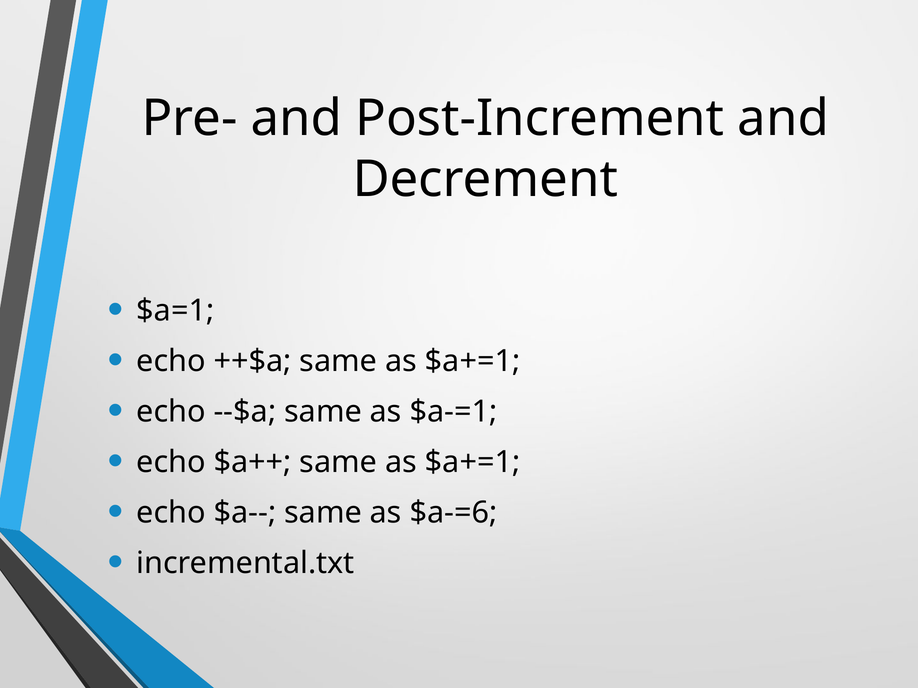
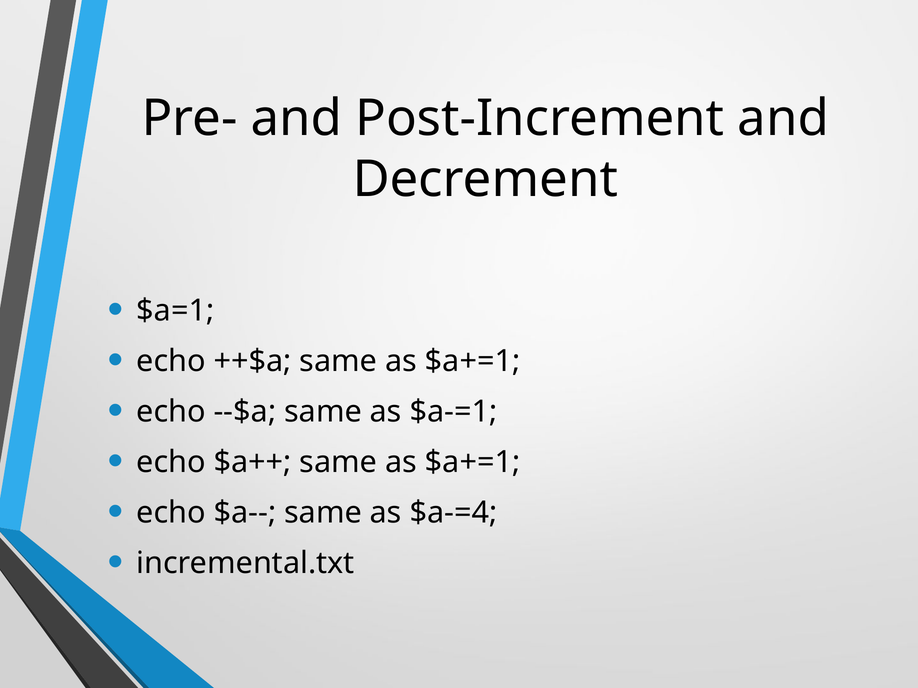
$a-=6: $a-=6 -> $a-=4 (454, 513)
